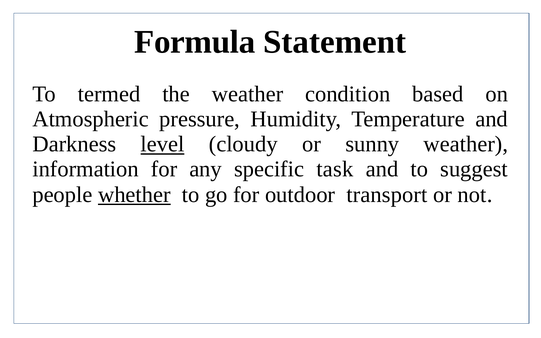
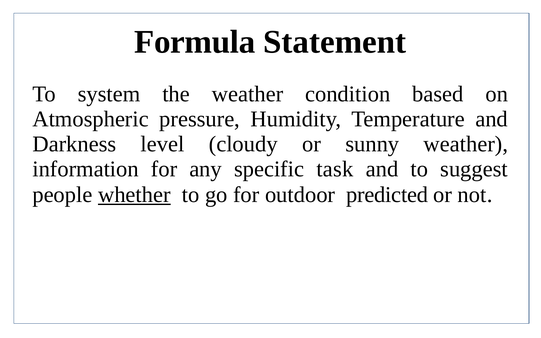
termed: termed -> system (109, 94)
level underline: present -> none (163, 144)
transport: transport -> predicted (387, 195)
